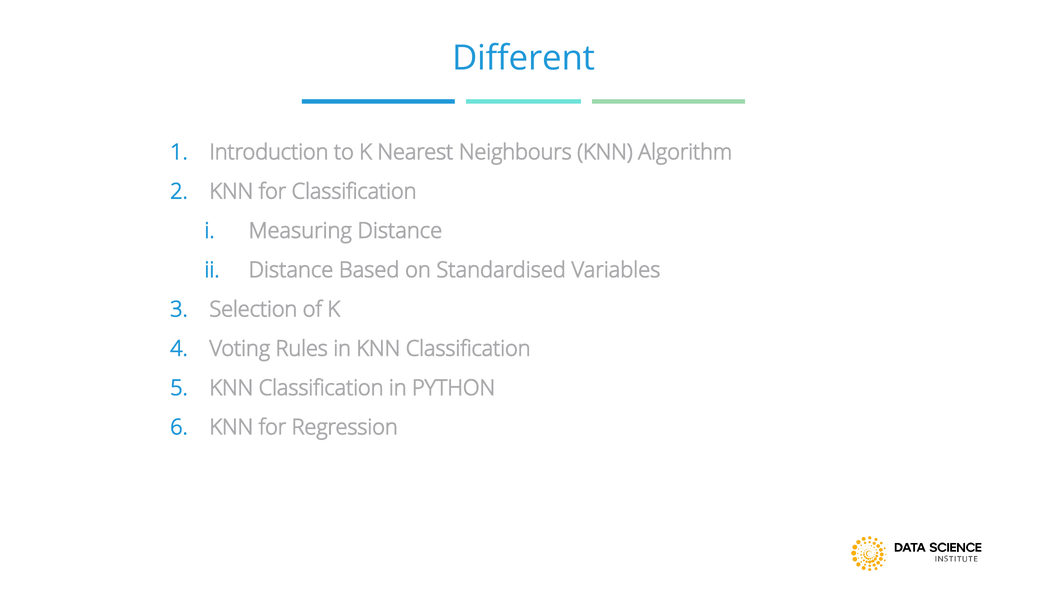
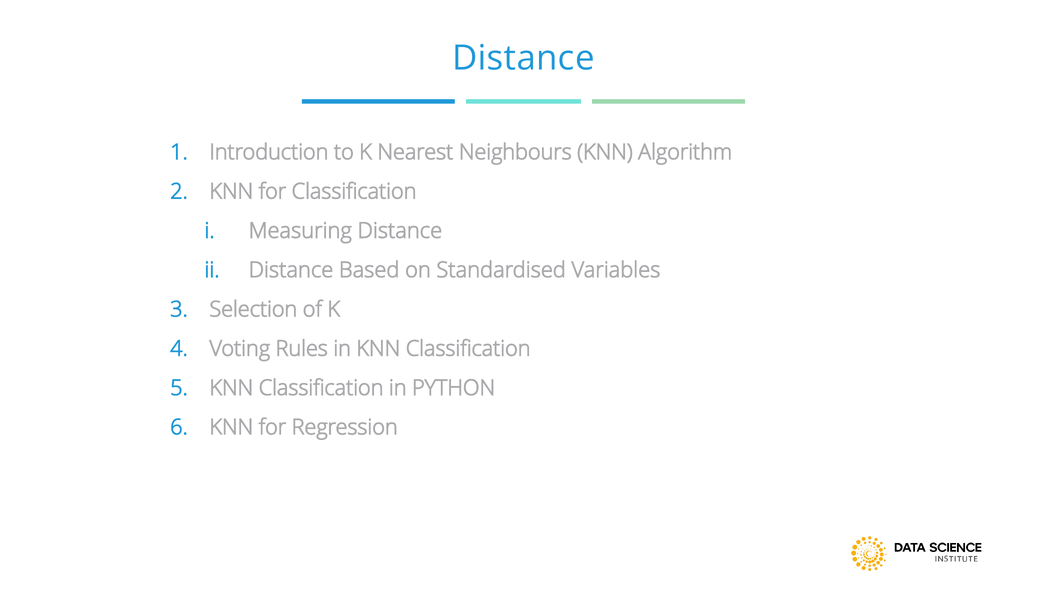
Different: Different -> Distance (523, 58)
